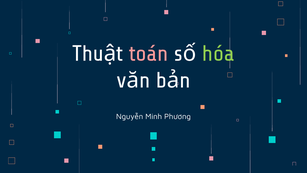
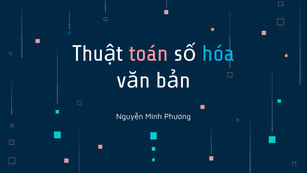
hóa colour: light green -> light blue (218, 53)
